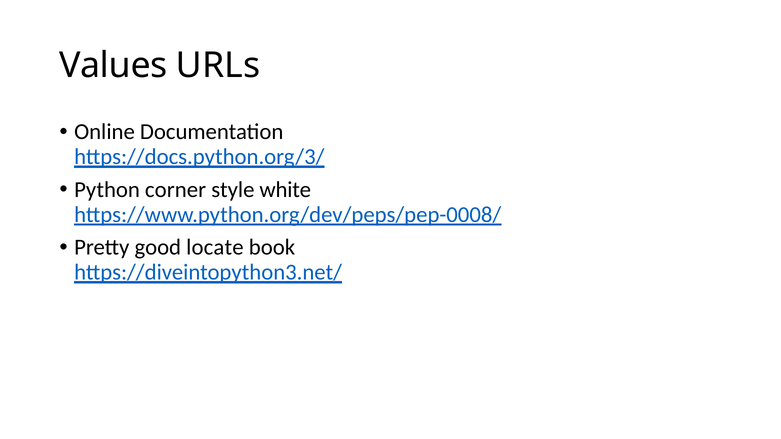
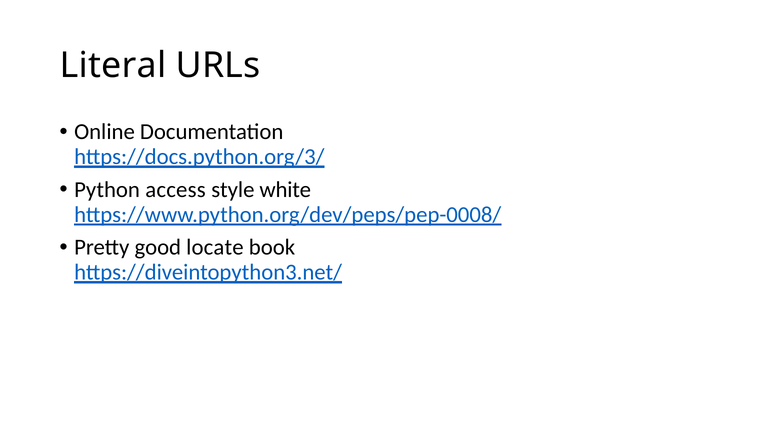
Values: Values -> Literal (113, 66)
corner: corner -> access (175, 190)
